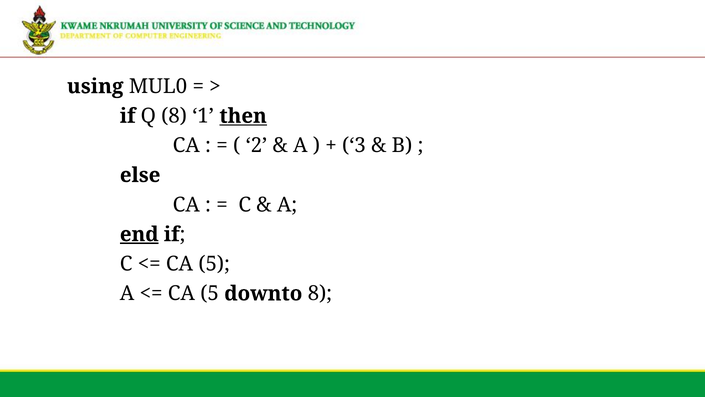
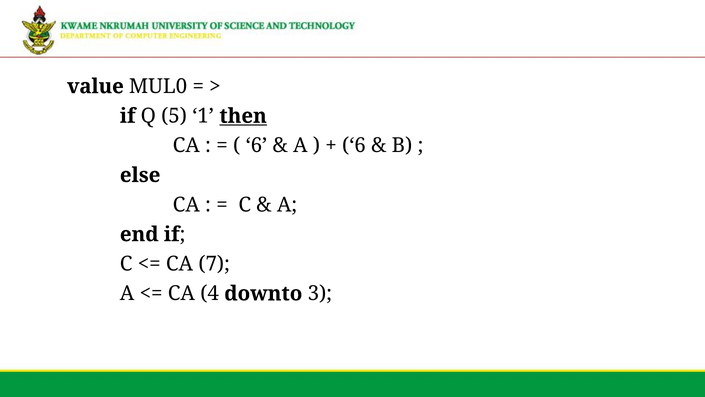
using: using -> value (95, 86)
Q 8: 8 -> 5 (174, 116)
2: 2 -> 6 (256, 145)
3: 3 -> 6 (354, 145)
end underline: present -> none (139, 234)
5: 5 -> 7 (214, 264)
5: 5 -> 4 (210, 293)
downto 8: 8 -> 3 (320, 293)
